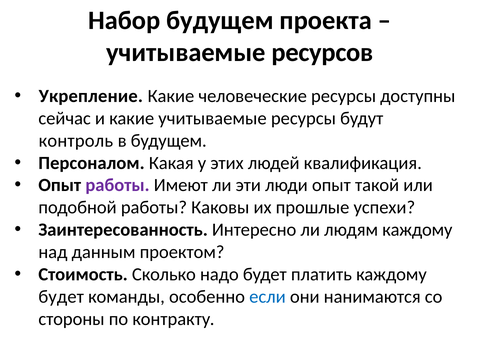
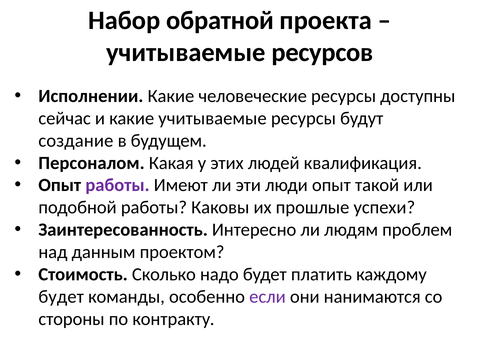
Набор будущем: будущем -> обратной (220, 20)
Укрепление: Укрепление -> Исполнении (91, 96)
контроль: контроль -> создание (76, 141)
людям каждому: каждому -> проблем (417, 230)
если colour: blue -> purple (267, 296)
